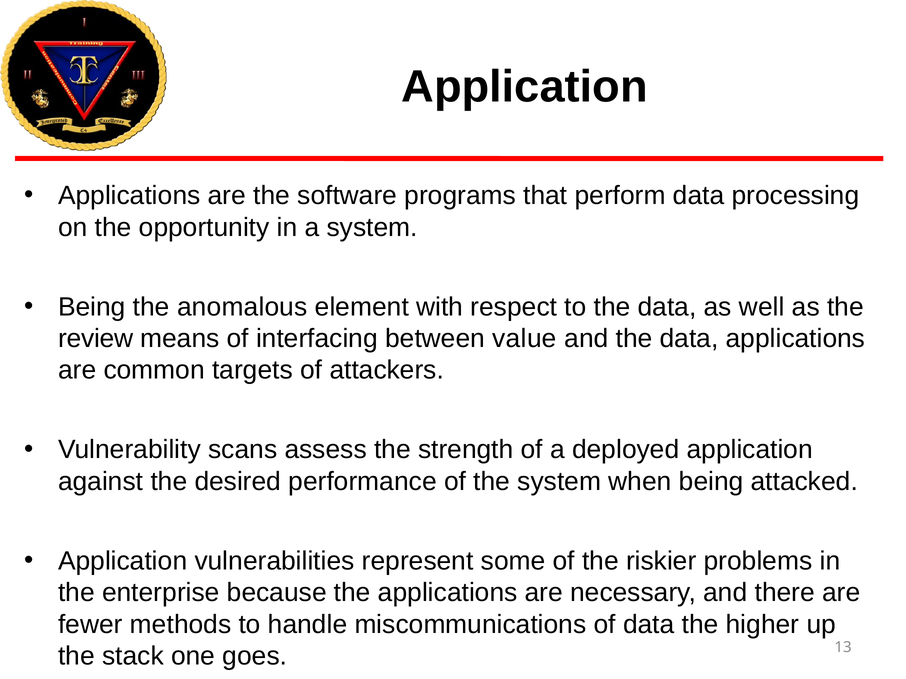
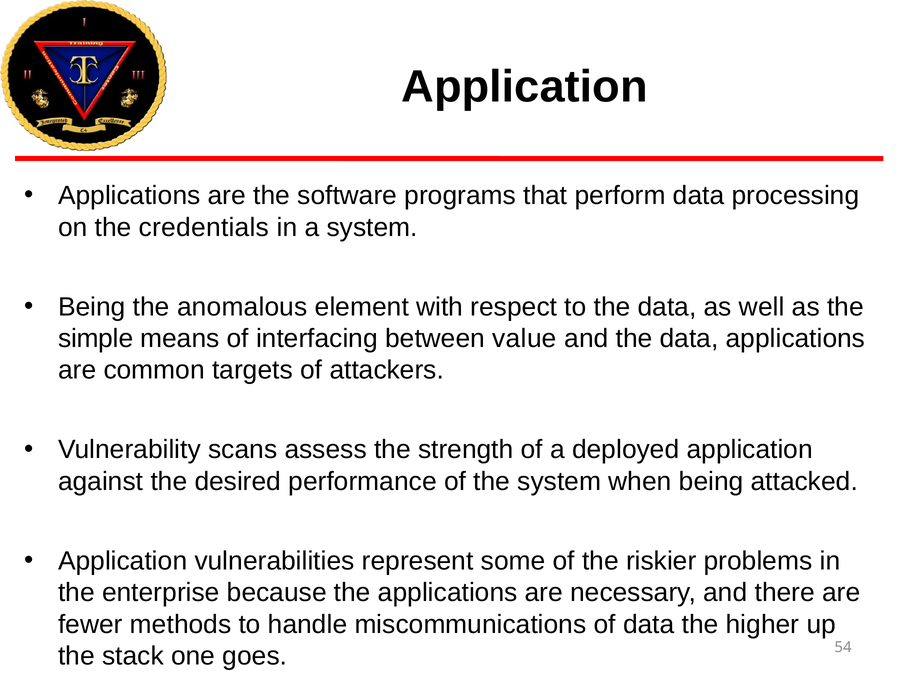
opportunity: opportunity -> credentials (204, 228)
review: review -> simple (96, 339)
13: 13 -> 54 (843, 648)
